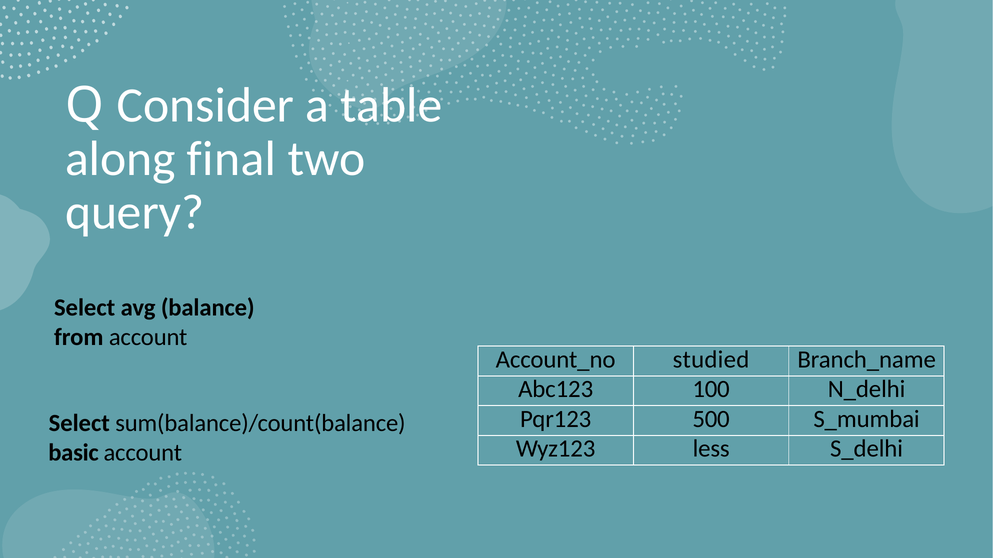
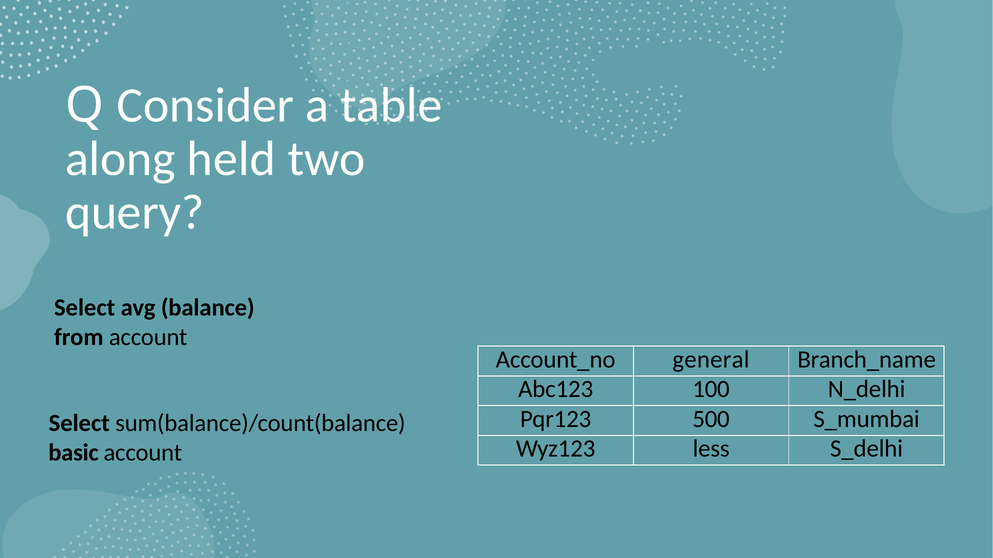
final: final -> held (231, 159)
studied: studied -> general (711, 360)
